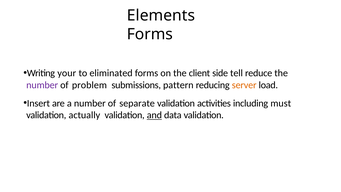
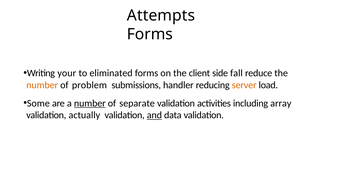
Elements: Elements -> Attempts (161, 15)
tell: tell -> fall (236, 73)
number colour: purple -> orange (42, 85)
pattern: pattern -> handler (178, 85)
Insert: Insert -> Some (38, 103)
number underline: none -> present (90, 103)
must: must -> array (281, 103)
